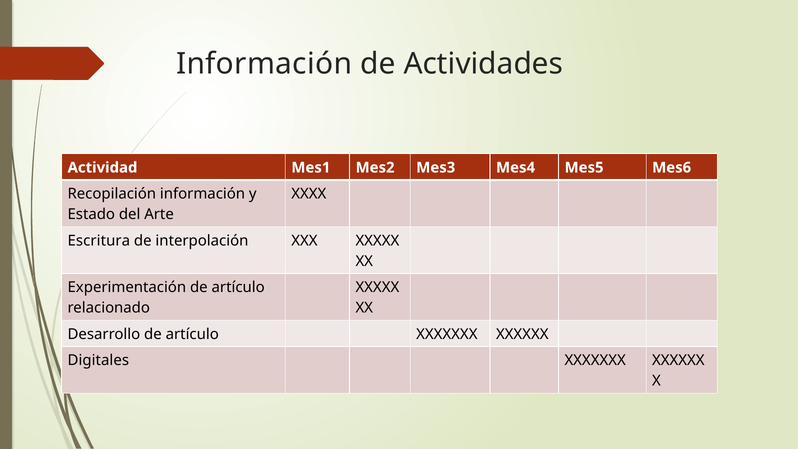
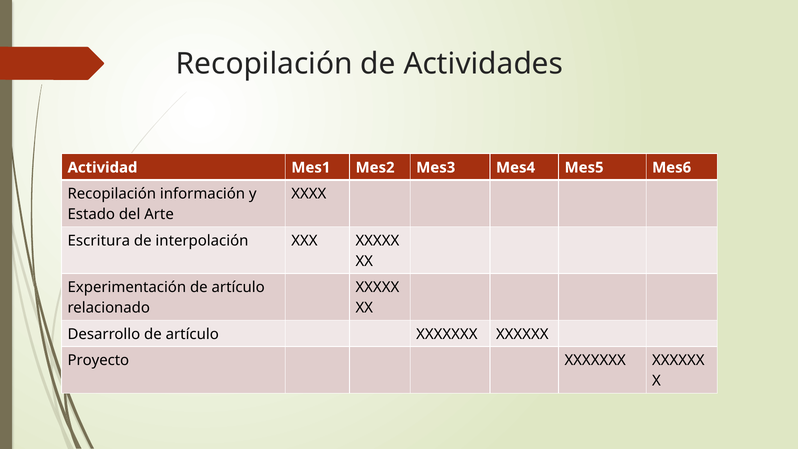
Información: Información -> Recopilación (264, 64)
Digitales: Digitales -> Proyecto (98, 360)
